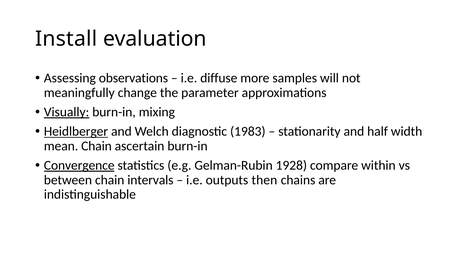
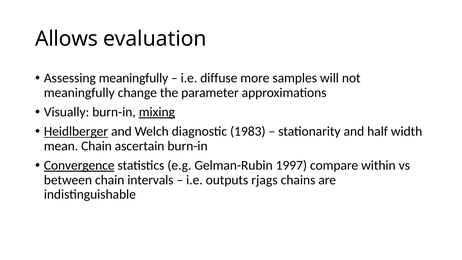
Install: Install -> Allows (67, 39)
Assessing observations: observations -> meaningfully (133, 78)
Visually underline: present -> none (67, 112)
mixing underline: none -> present (157, 112)
1928: 1928 -> 1997 (291, 165)
then: then -> rjags (264, 180)
